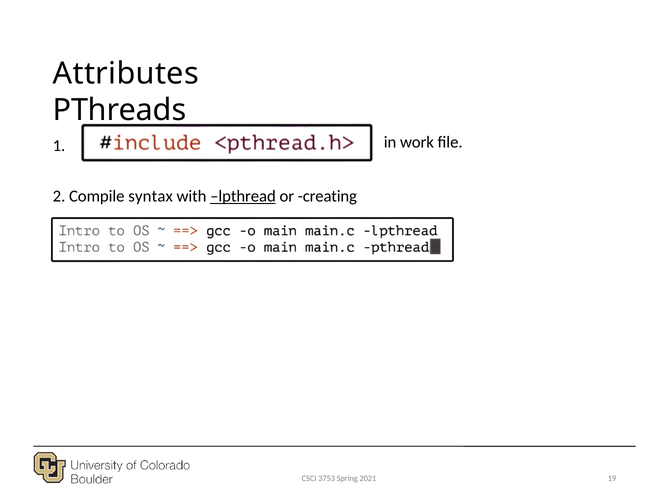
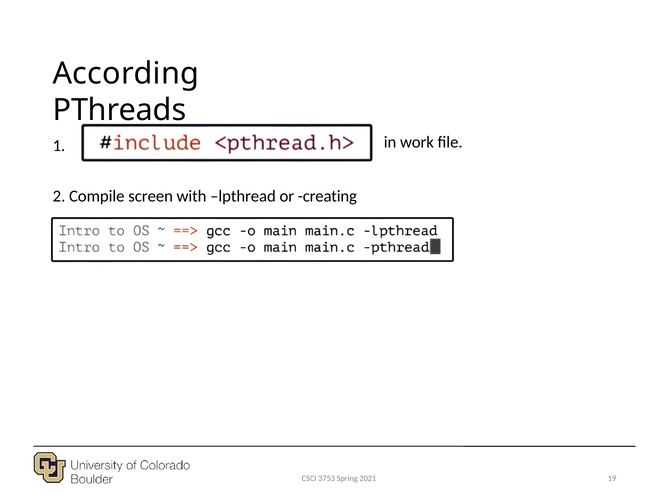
Attributes: Attributes -> According (126, 74)
syntax: syntax -> screen (151, 196)
lpthread underline: present -> none (243, 196)
